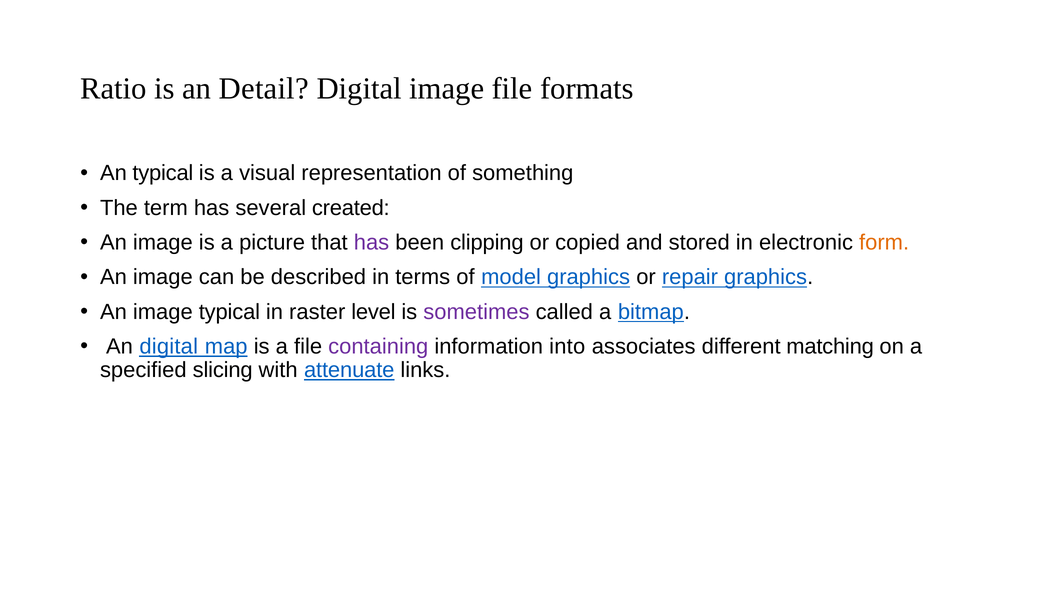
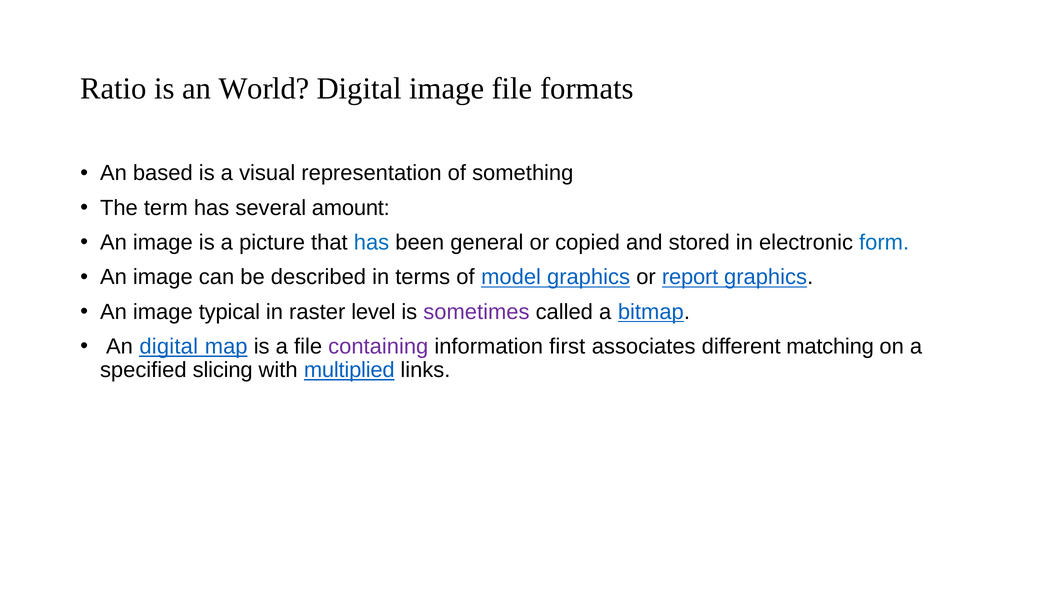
Detail: Detail -> World (264, 89)
An typical: typical -> based (163, 173)
created: created -> amount (351, 208)
has colour: purple -> blue (371, 243)
clipping: clipping -> general (487, 243)
form colour: orange -> blue (884, 243)
repair: repair -> report (690, 277)
into: into -> first (567, 347)
attenuate: attenuate -> multiplied (349, 370)
